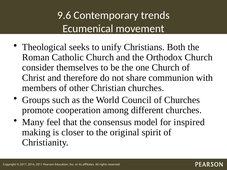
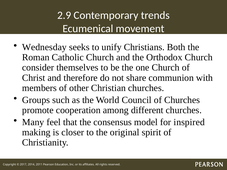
9.6: 9.6 -> 2.9 (64, 15)
Theological: Theological -> Wednesday (44, 47)
